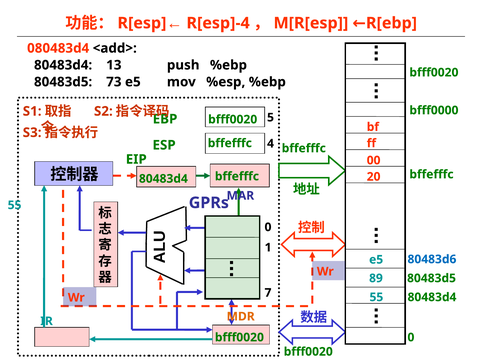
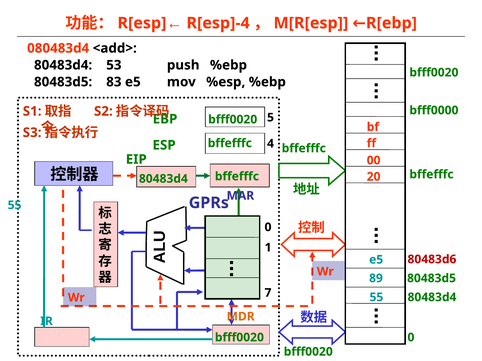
13: 13 -> 53 (114, 65)
73: 73 -> 83 (114, 82)
80483d6 colour: blue -> red (432, 260)
